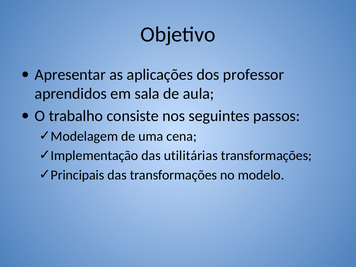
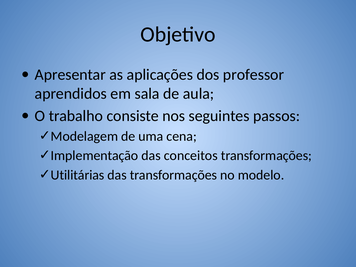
utilitárias: utilitárias -> conceitos (191, 156)
Principais: Principais -> Utilitárias (78, 175)
